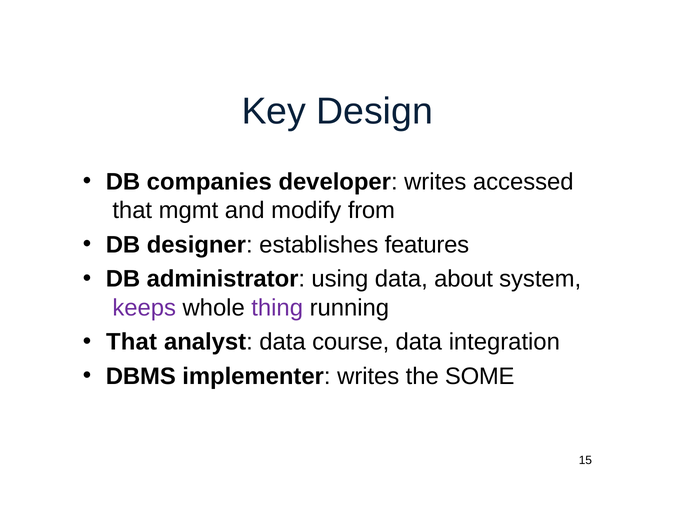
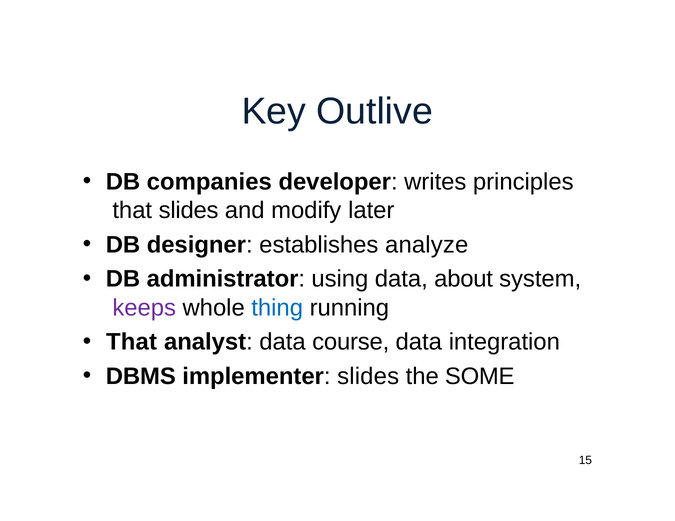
Design: Design -> Outlive (375, 112)
accessed: accessed -> principles (523, 182)
that mgmt: mgmt -> slides (189, 211)
from: from -> later (371, 211)
features: features -> analyze (427, 245)
thing colour: purple -> blue (277, 308)
implementer writes: writes -> slides (368, 377)
